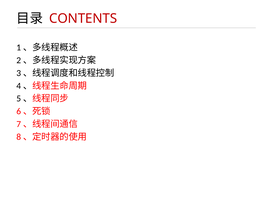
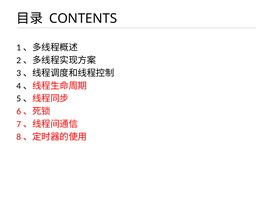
CONTENTS colour: red -> black (83, 18)
